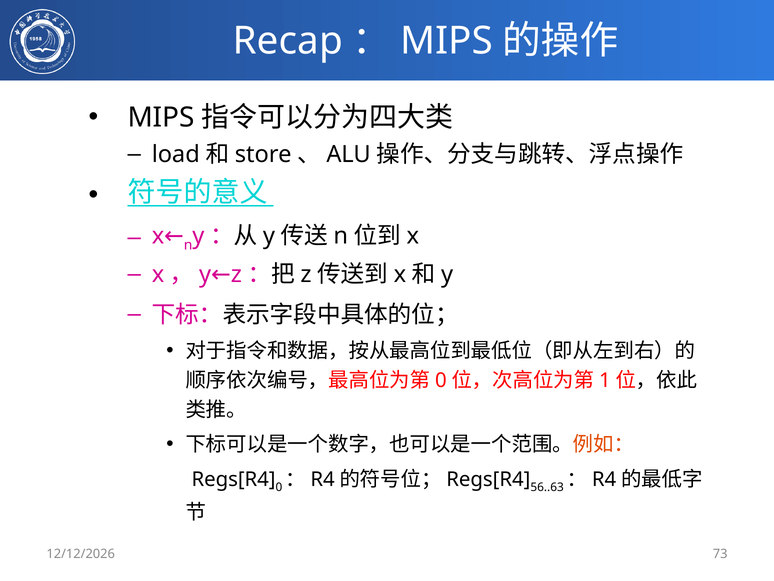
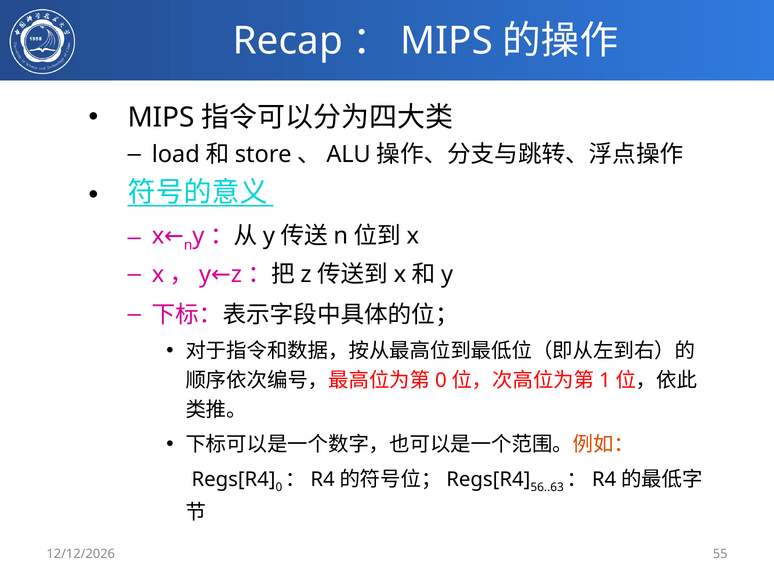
73: 73 -> 55 (720, 553)
